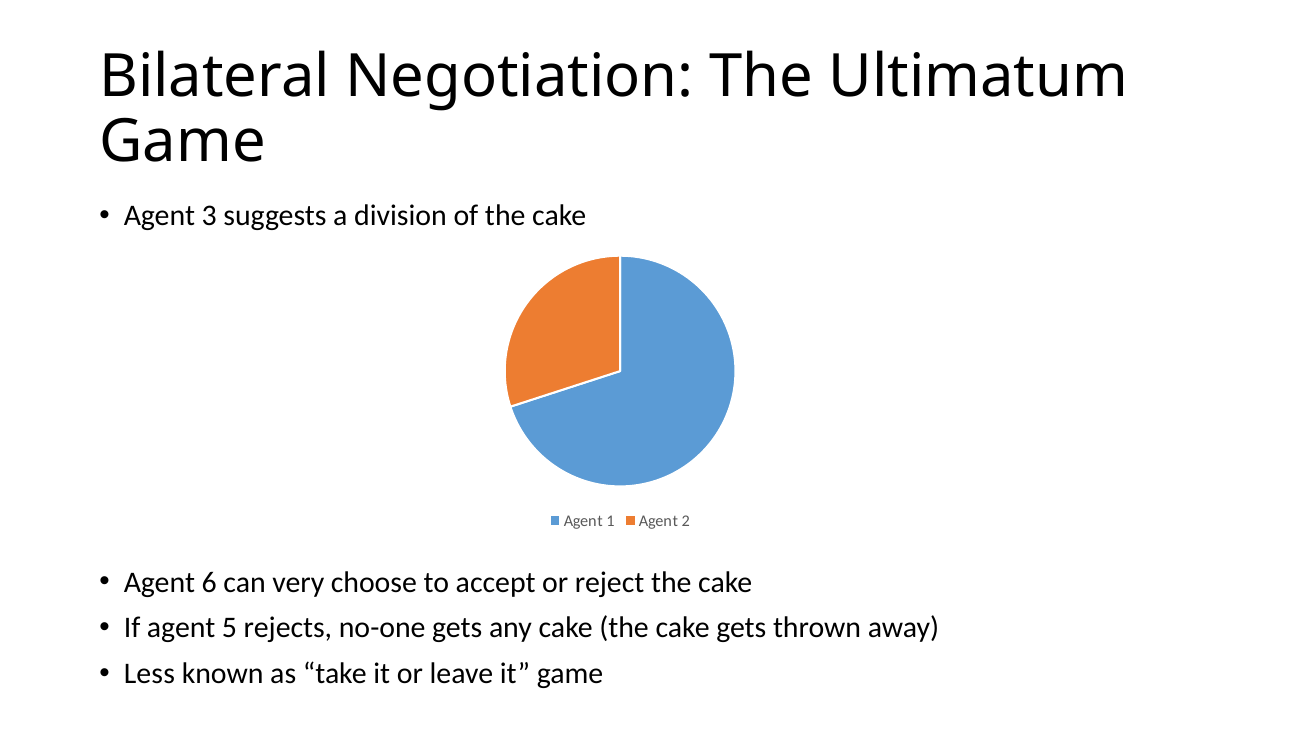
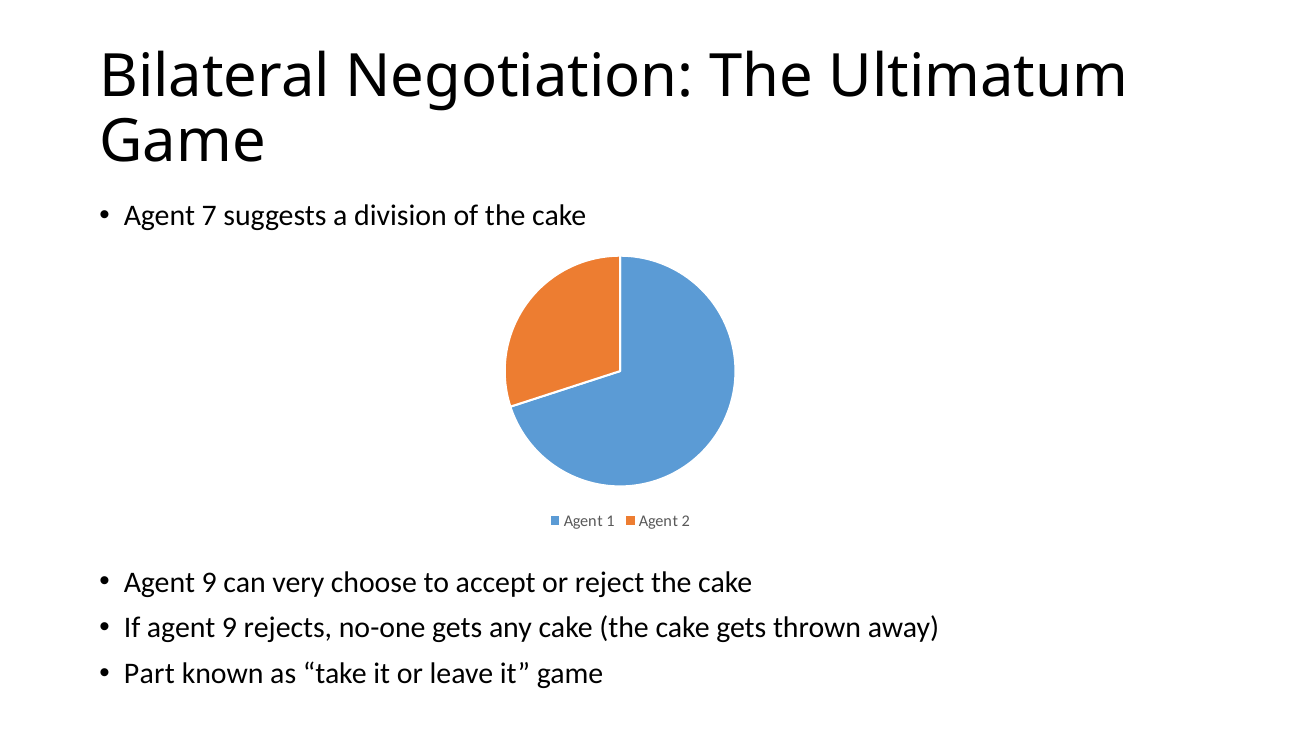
3: 3 -> 7 (209, 216)
6: 6 -> 9 (209, 582)
If agent 5: 5 -> 9 (229, 628)
Less: Less -> Part (149, 674)
